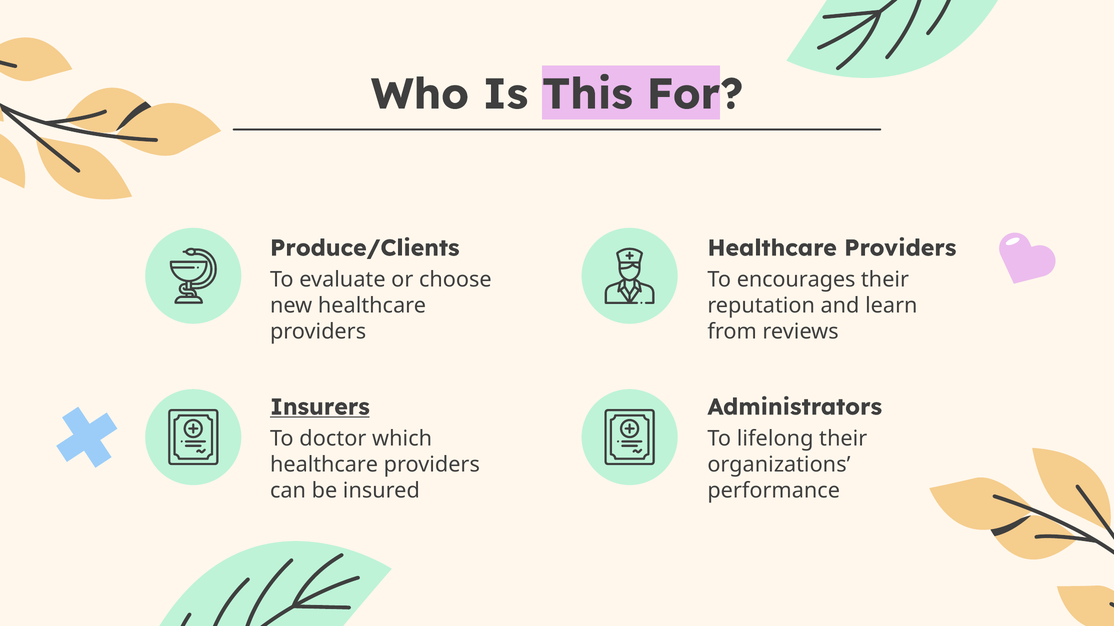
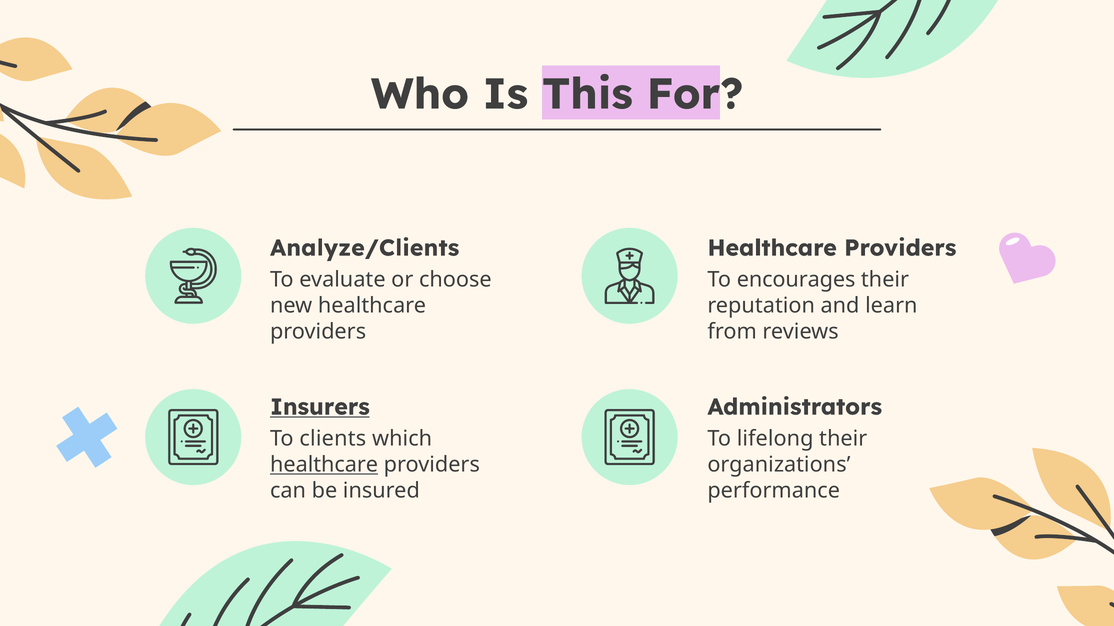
Produce/Clients: Produce/Clients -> Analyze/Clients (365, 248)
doctor: doctor -> clients (333, 439)
healthcare underline: none -> present (324, 465)
